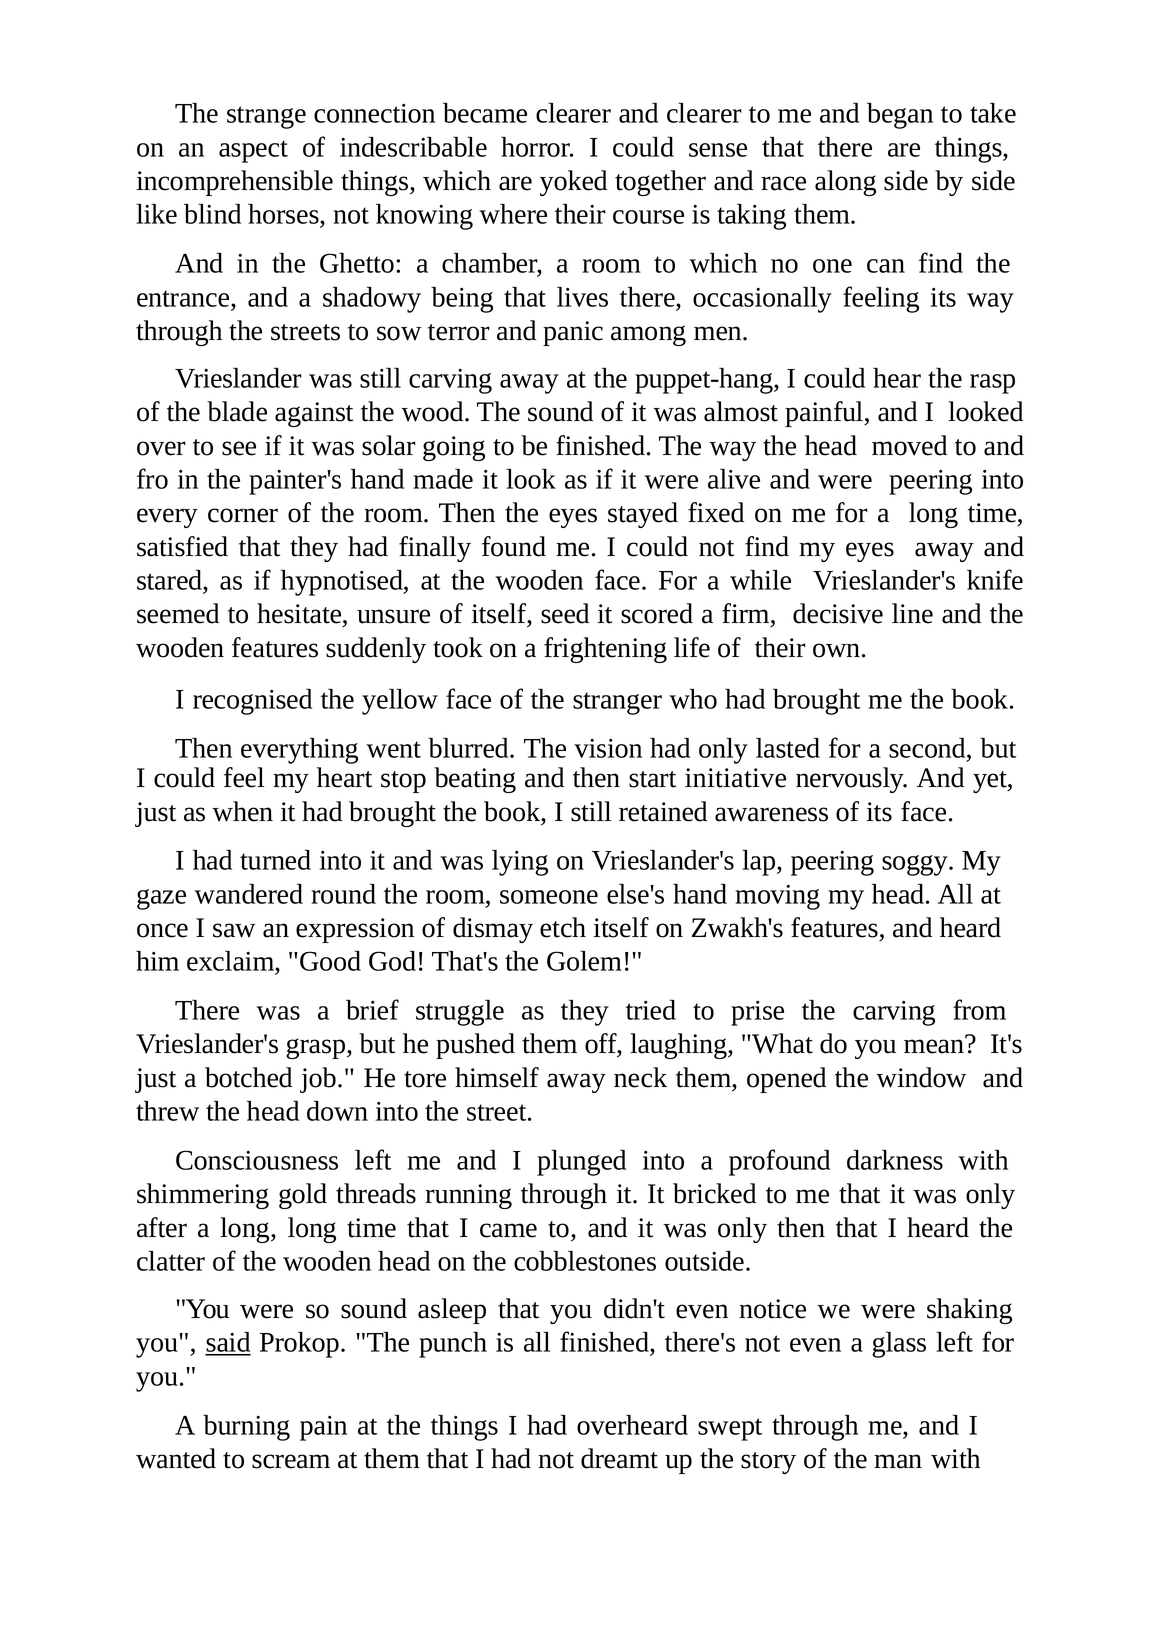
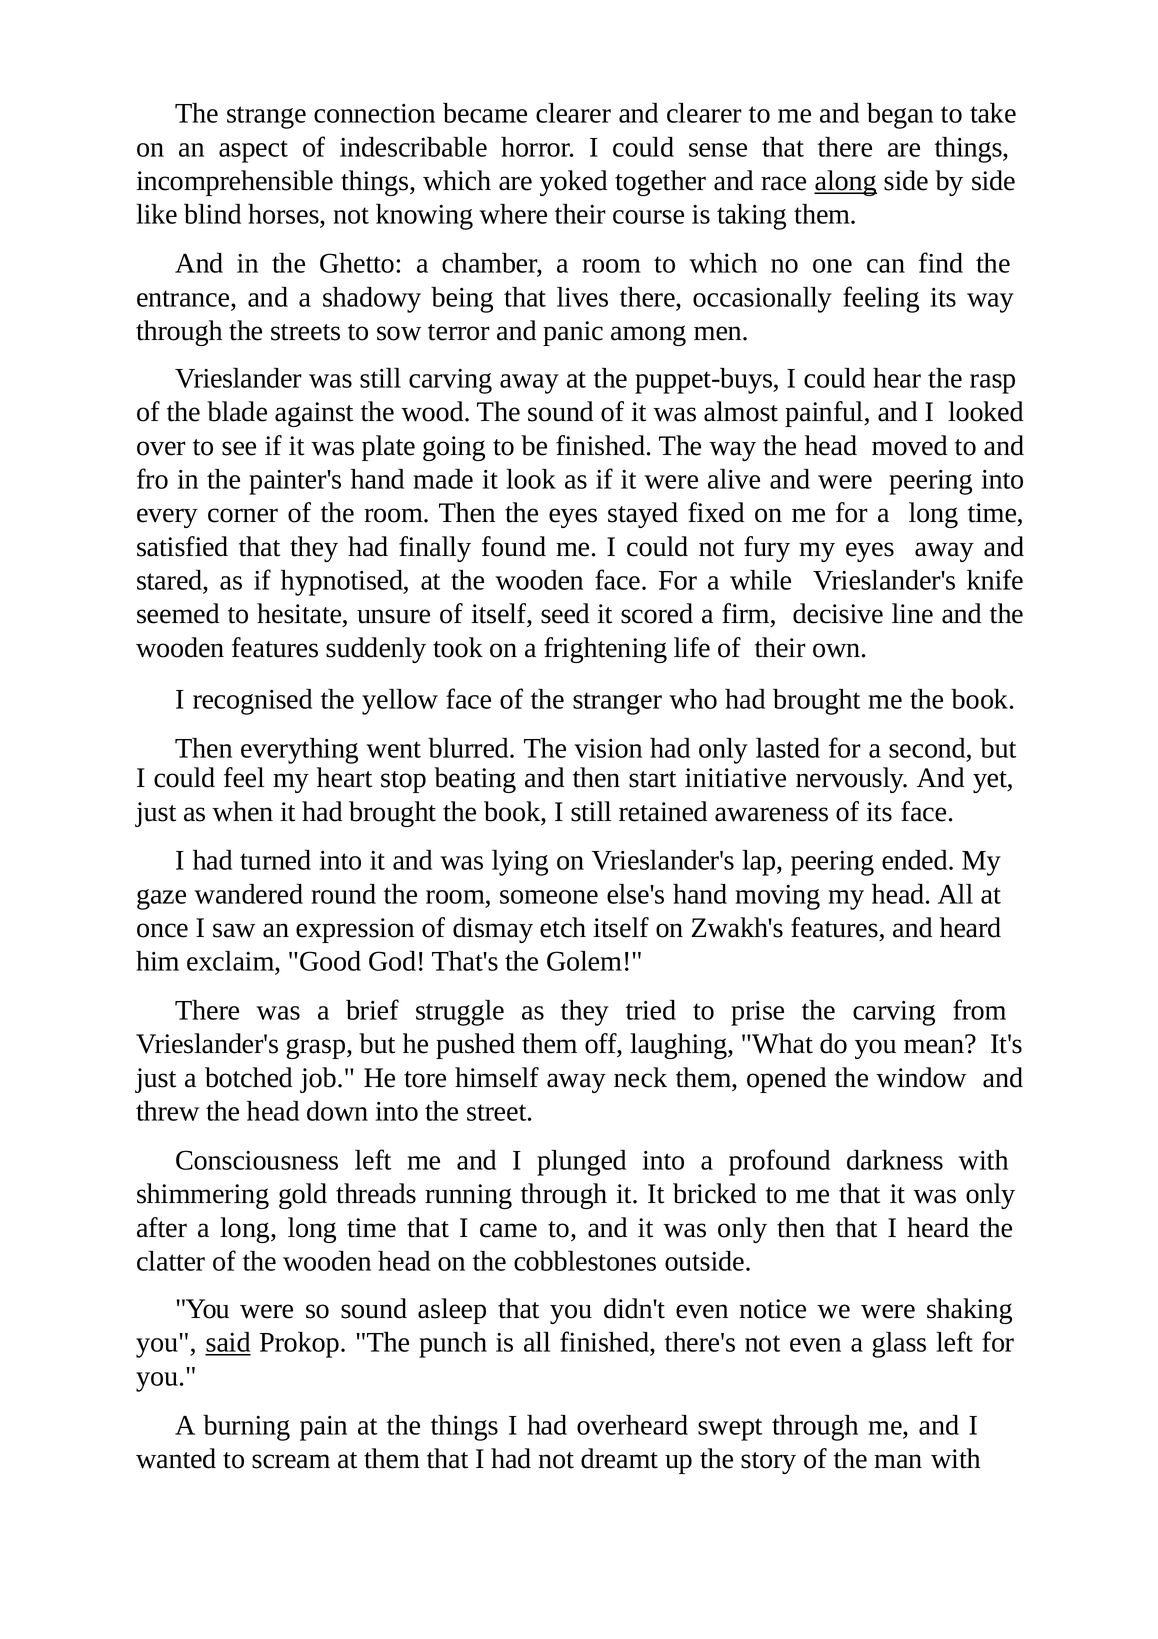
along underline: none -> present (846, 181)
puppet-hang: puppet-hang -> puppet-buys (708, 378)
solar: solar -> plate (389, 446)
not find: find -> fury (767, 547)
soggy: soggy -> ended (918, 860)
